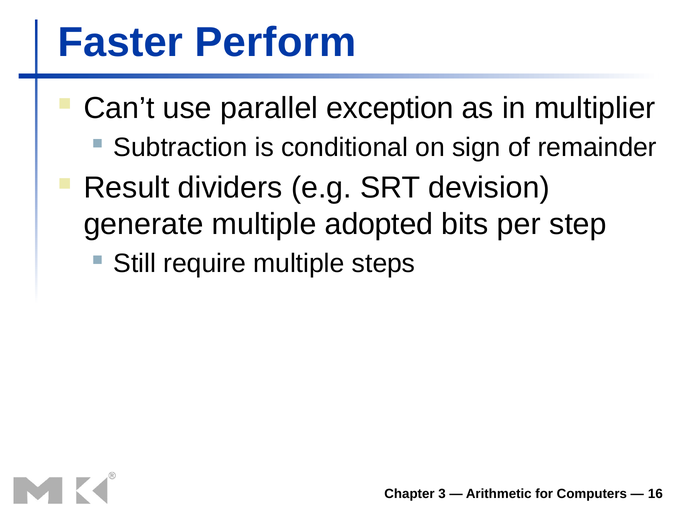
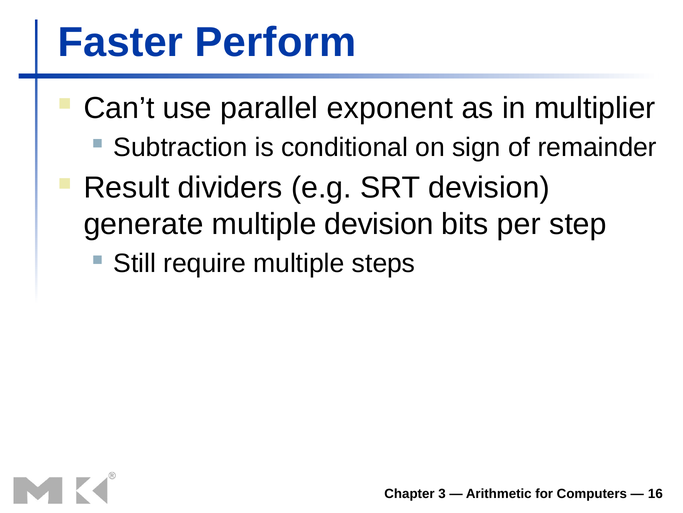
exception: exception -> exponent (390, 108)
multiple adopted: adopted -> devision (379, 224)
